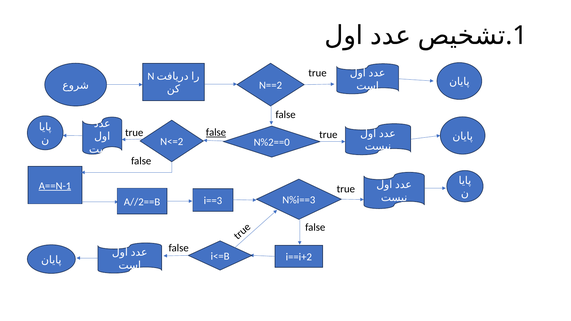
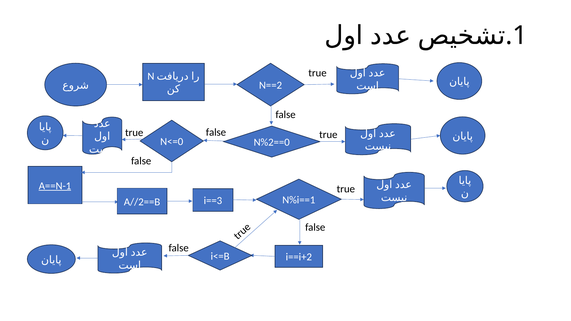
false underline: present -> none (216, 132)
N<=2: N<=2 -> N<=0 (172, 142)
N%i==3: N%i==3 -> N%i==1 (299, 200)
